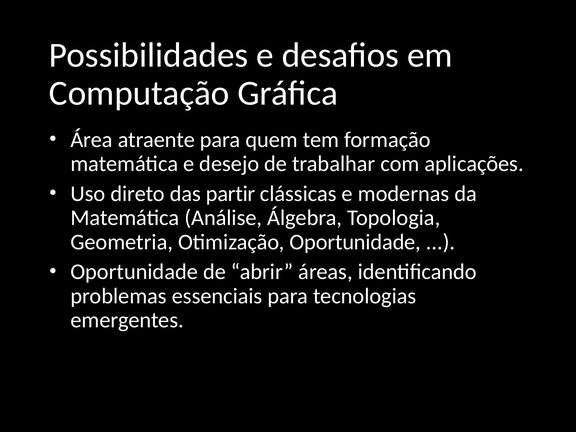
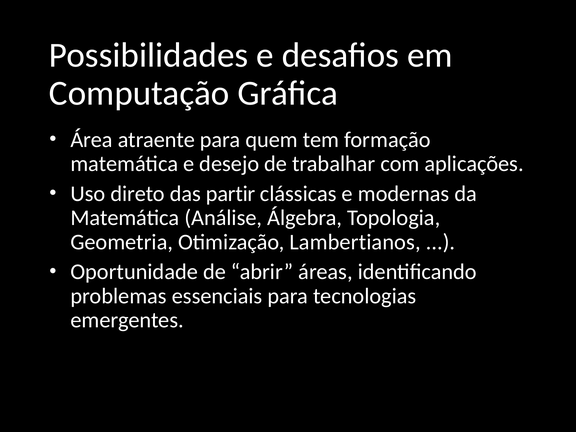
Otimização Oportunidade: Oportunidade -> Lambertianos (355, 242)
